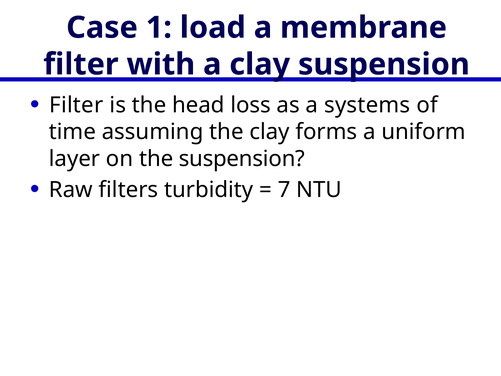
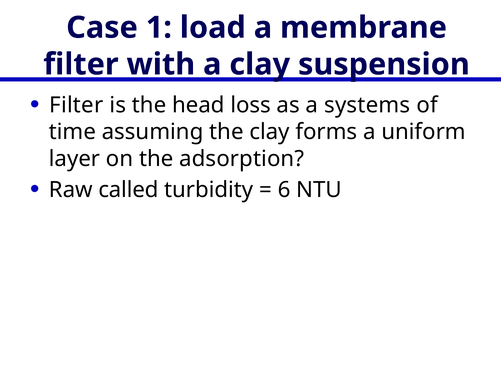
the suspension: suspension -> adsorption (242, 159)
filters: filters -> called (128, 190)
7: 7 -> 6 (284, 190)
